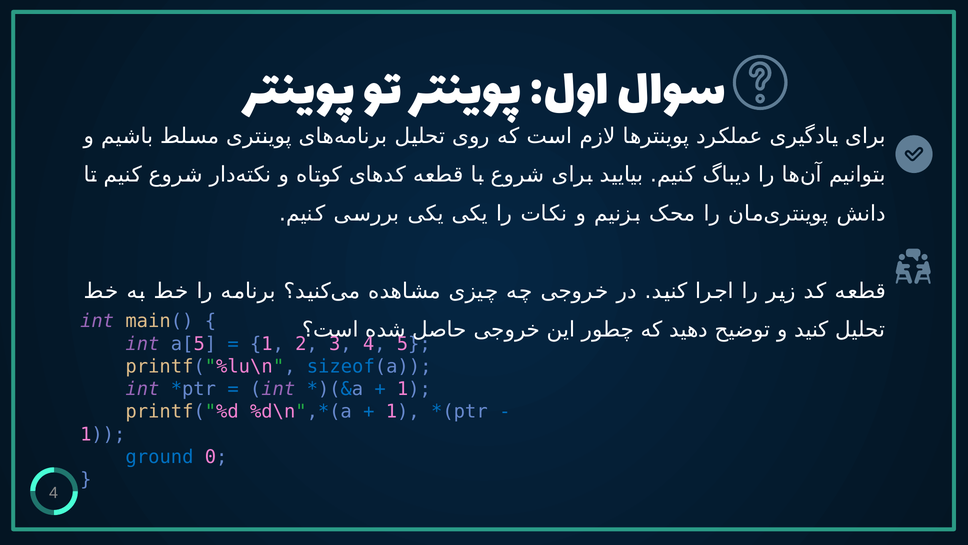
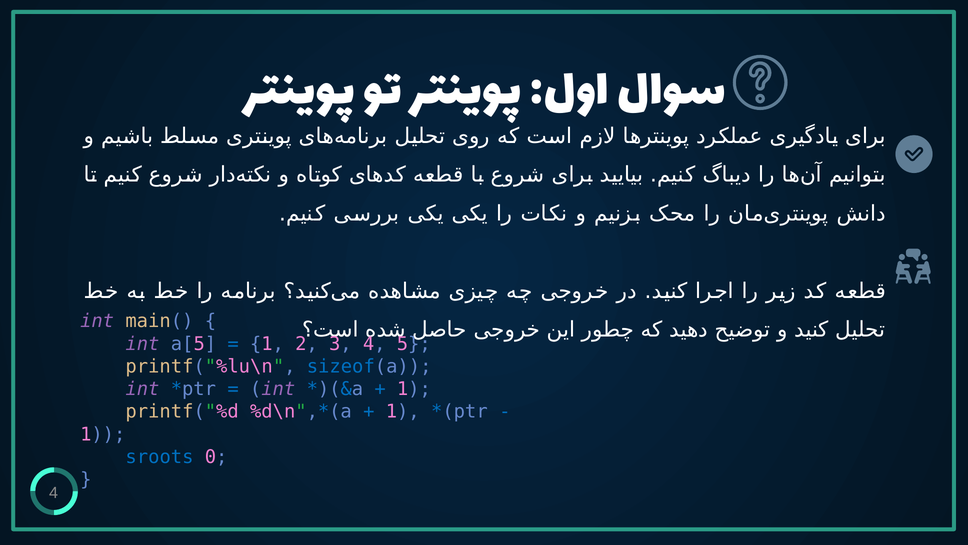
ground: ground -> sroots (160, 457)
